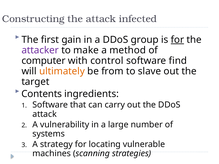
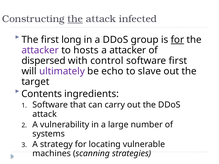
the underline: none -> present (75, 19)
gain: gain -> long (71, 40)
make: make -> hosts (86, 50)
a method: method -> attacker (128, 50)
computer: computer -> dispersed (44, 61)
software find: find -> first (178, 61)
ultimately colour: orange -> purple (62, 71)
from: from -> echo (112, 71)
